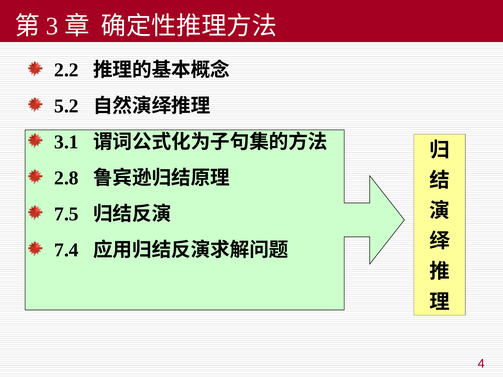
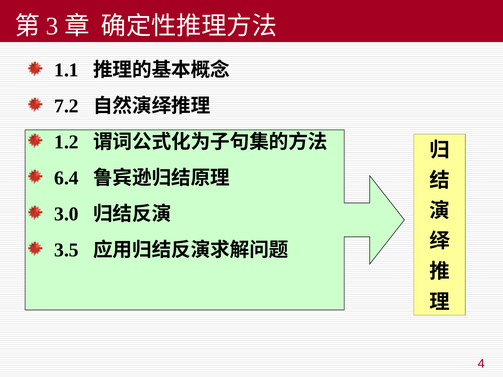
2.2: 2.2 -> 1.1 (66, 70)
5.2: 5.2 -> 7.2 (66, 106)
3.1: 3.1 -> 1.2 (66, 142)
2.8: 2.8 -> 6.4 (66, 178)
7.5: 7.5 -> 3.0 (66, 214)
7.4: 7.4 -> 3.5 (66, 250)
